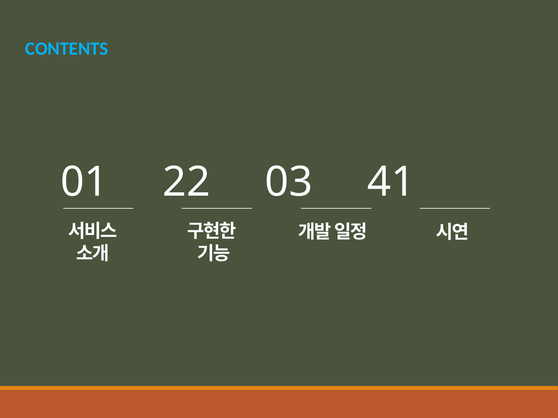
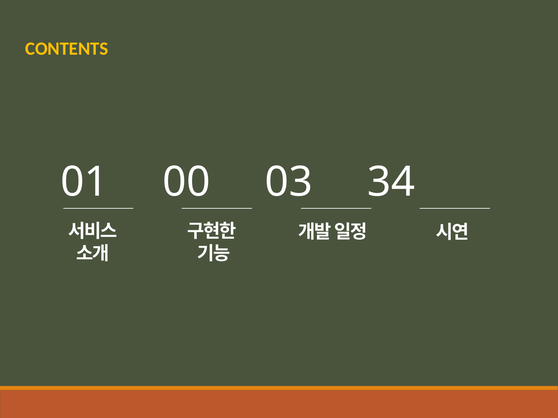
CONTENTS colour: light blue -> yellow (67, 49)
22: 22 -> 00 (187, 182)
41: 41 -> 34 (391, 182)
